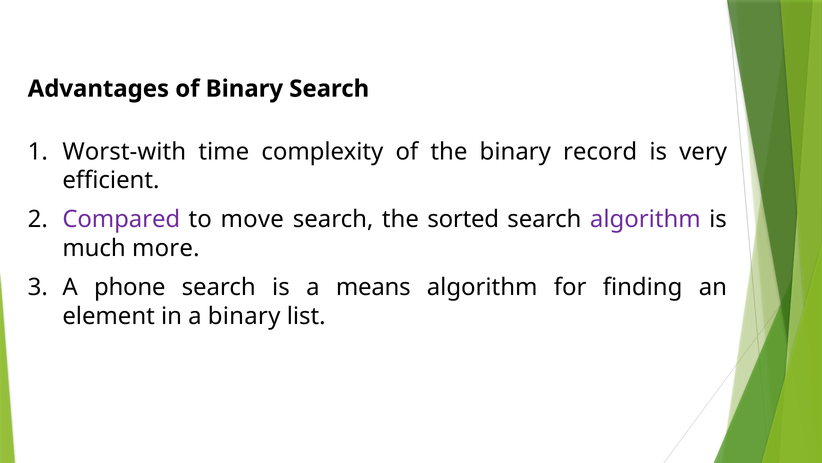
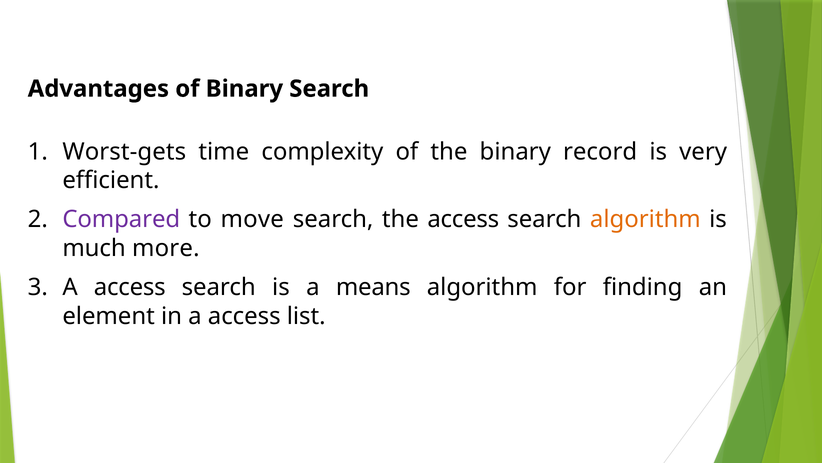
Worst-with: Worst-with -> Worst-gets (124, 151)
the sorted: sorted -> access (463, 219)
algorithm colour: purple -> orange (645, 219)
phone: phone -> access (130, 287)
in a binary: binary -> access (244, 316)
